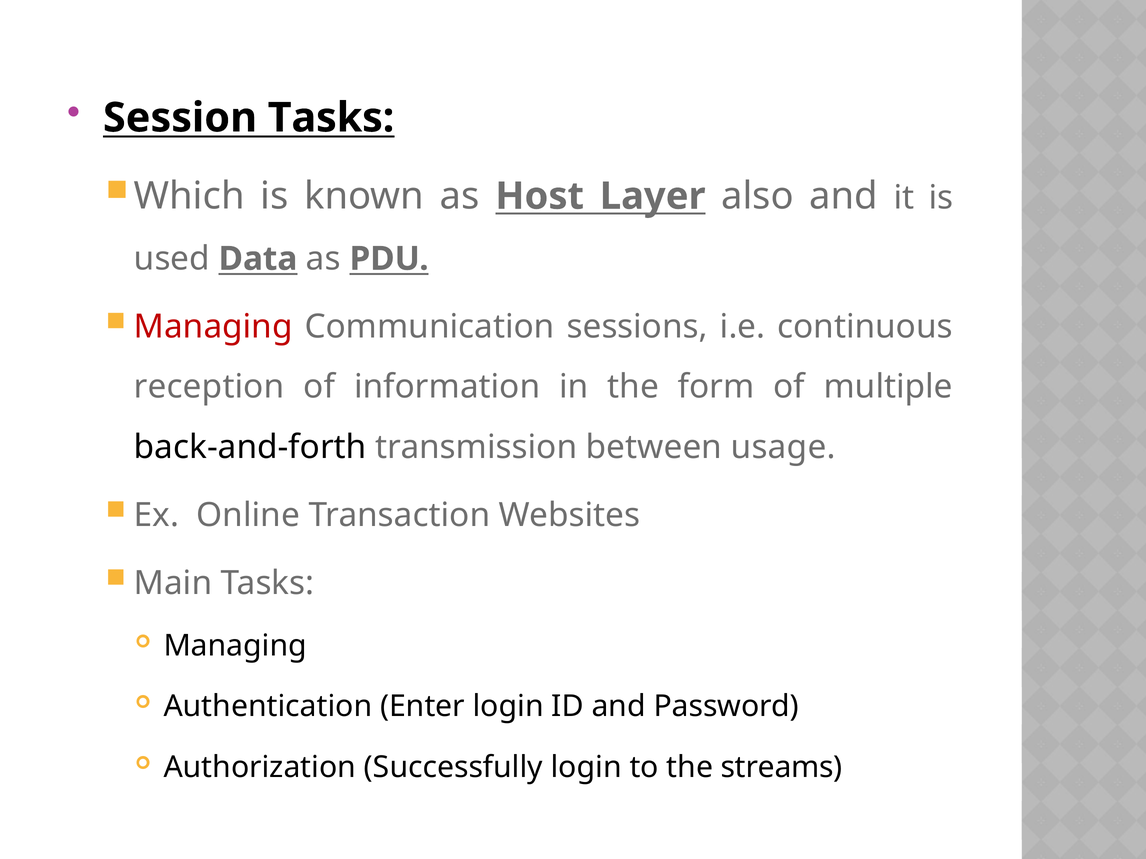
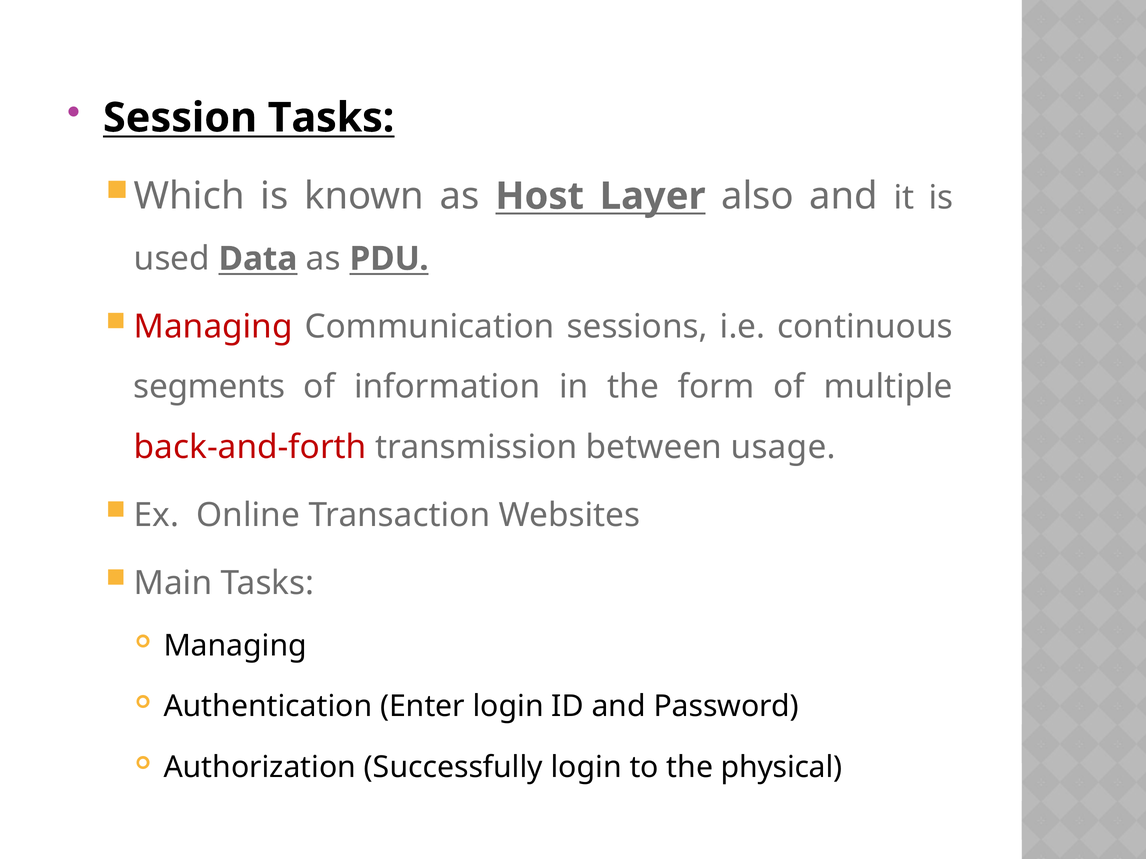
reception: reception -> segments (209, 387)
back-and-forth colour: black -> red (250, 447)
streams: streams -> physical (782, 767)
